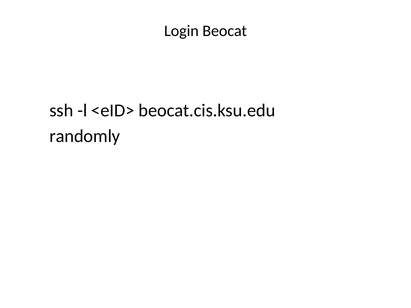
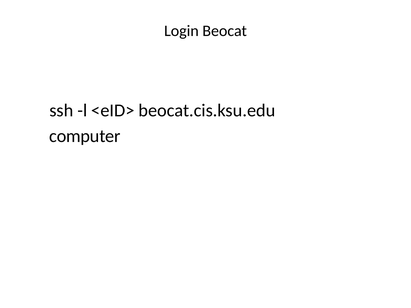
randomly: randomly -> computer (85, 136)
